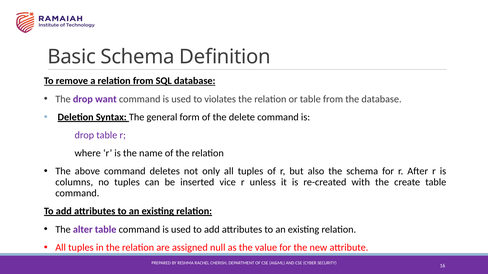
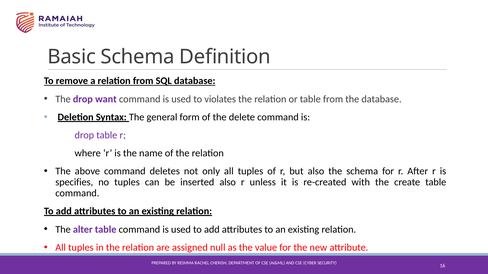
columns: columns -> specifies (74, 183)
inserted vice: vice -> also (228, 183)
